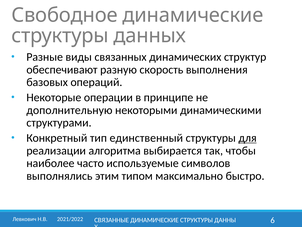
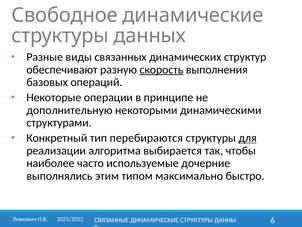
скорость underline: none -> present (161, 69)
единственный: единственный -> перебираются (146, 138)
символов: символов -> дочерние (206, 163)
